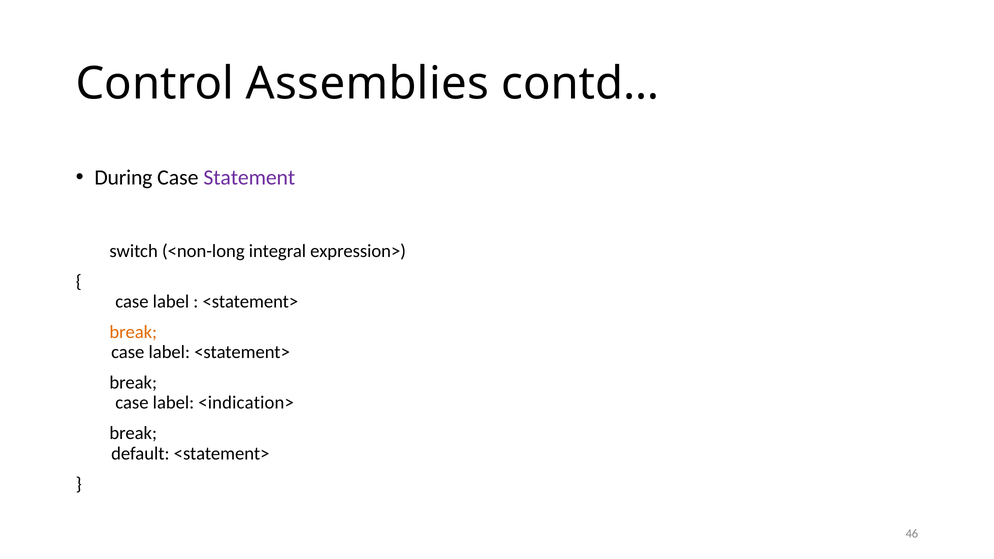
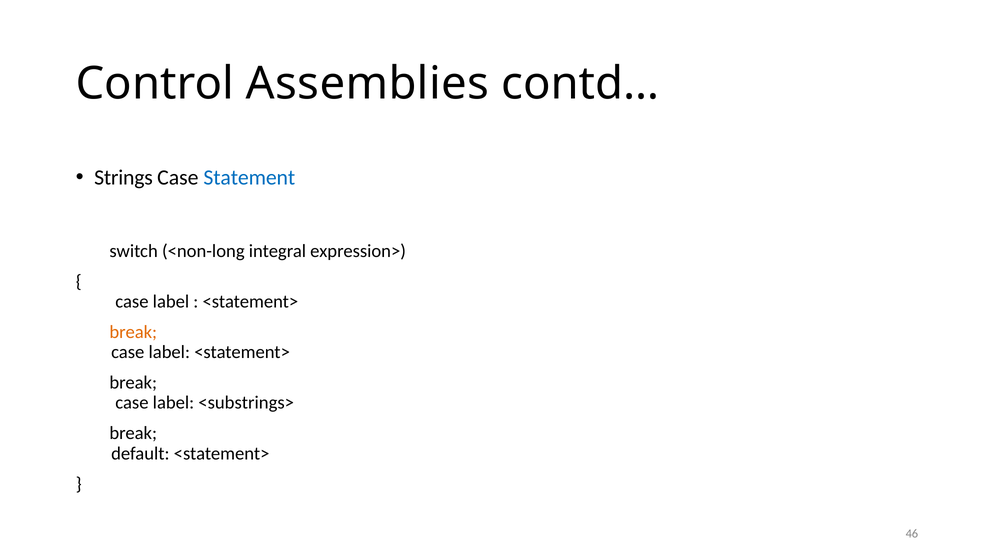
During: During -> Strings (123, 178)
Statement colour: purple -> blue (249, 178)
<indication>: <indication> -> <substrings> (246, 403)
